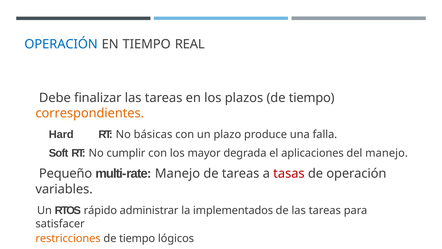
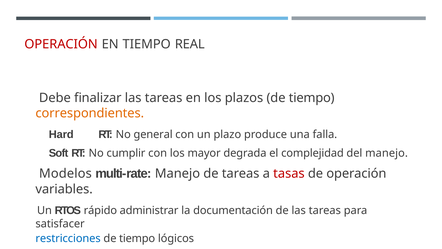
OPERACIÓN colour: blue -> red (61, 44)
básicas: básicas -> general (153, 134)
aplicaciones: aplicaciones -> complejidad (312, 153)
Pequeño: Pequeño -> Modelos (65, 173)
implementados: implementados -> documentación (233, 210)
restricciones colour: orange -> blue (68, 238)
